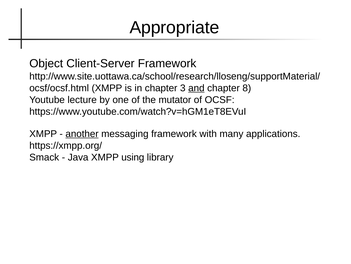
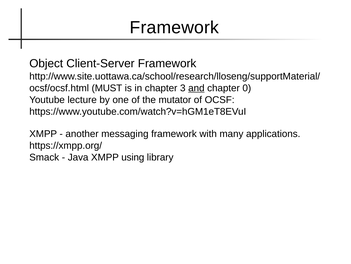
Appropriate: Appropriate -> Framework (174, 27)
XMPP: XMPP -> MUST (107, 88)
8: 8 -> 0 (247, 88)
another underline: present -> none (82, 133)
